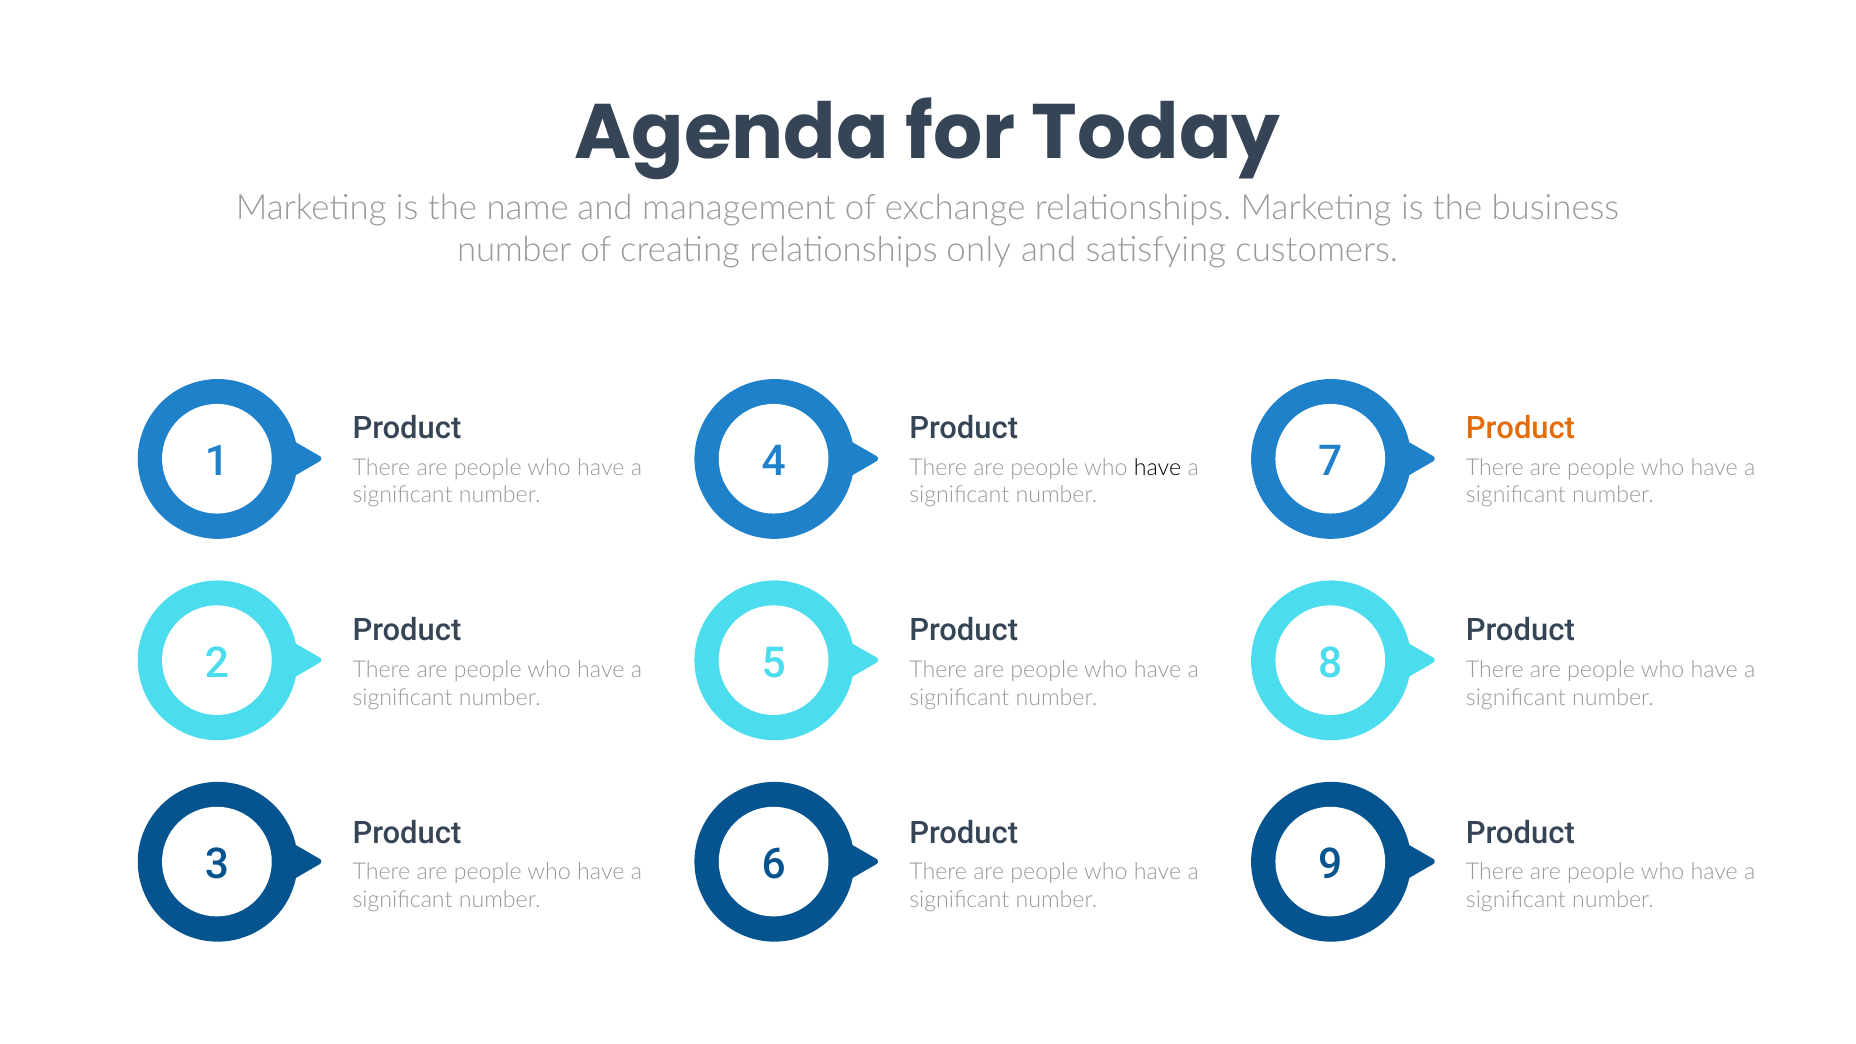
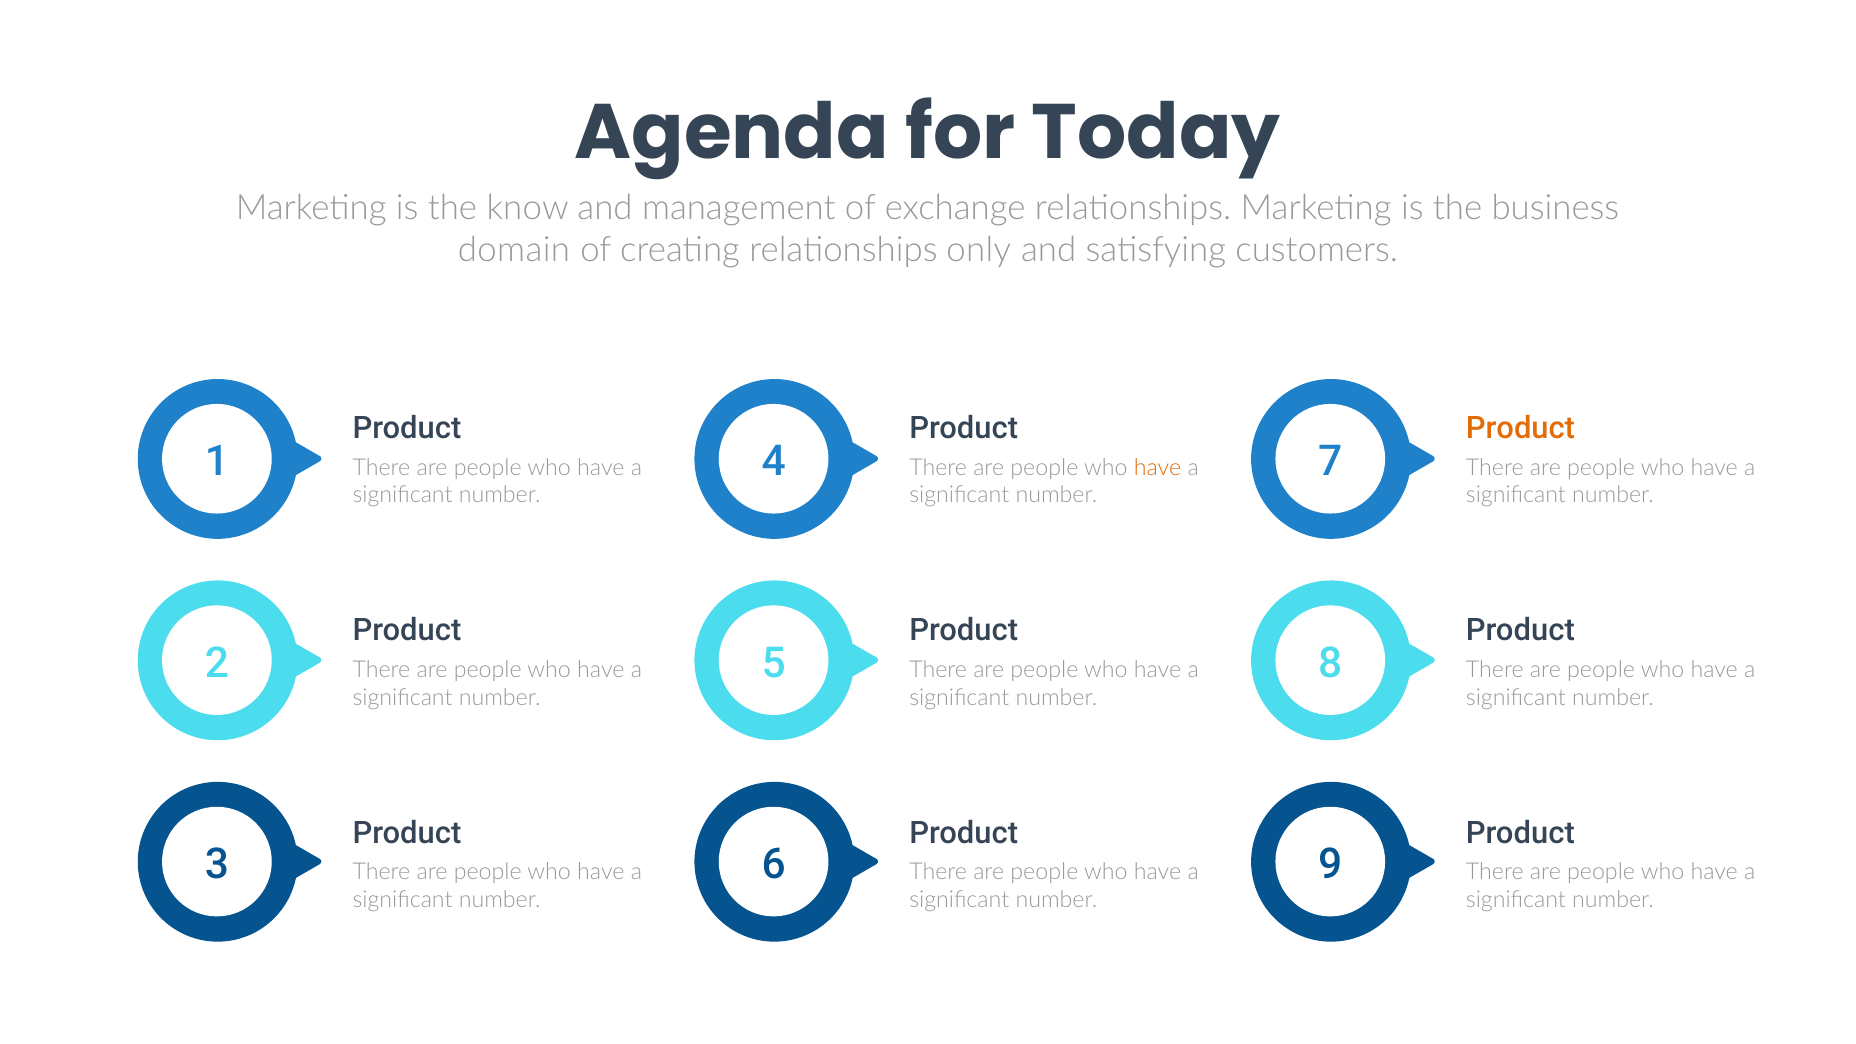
name: name -> know (528, 208)
number: number -> domain (514, 250)
have colour: black -> orange (1158, 468)
